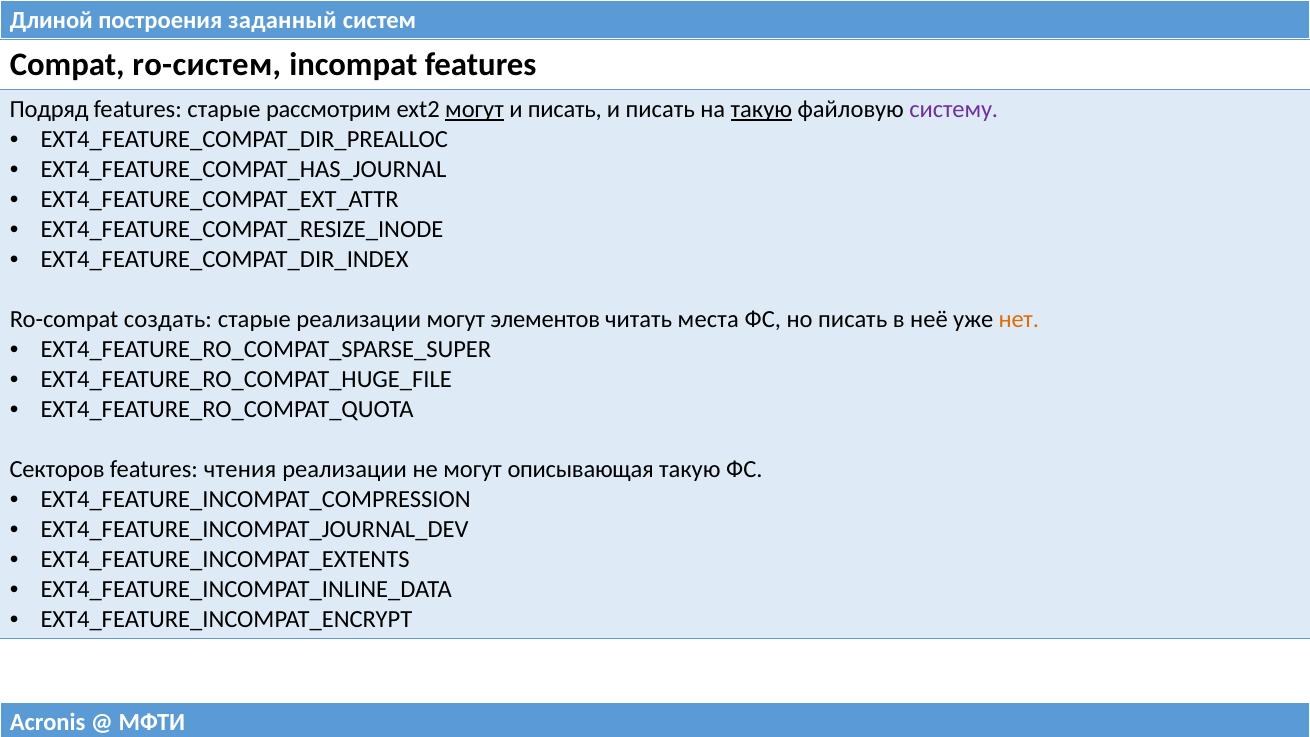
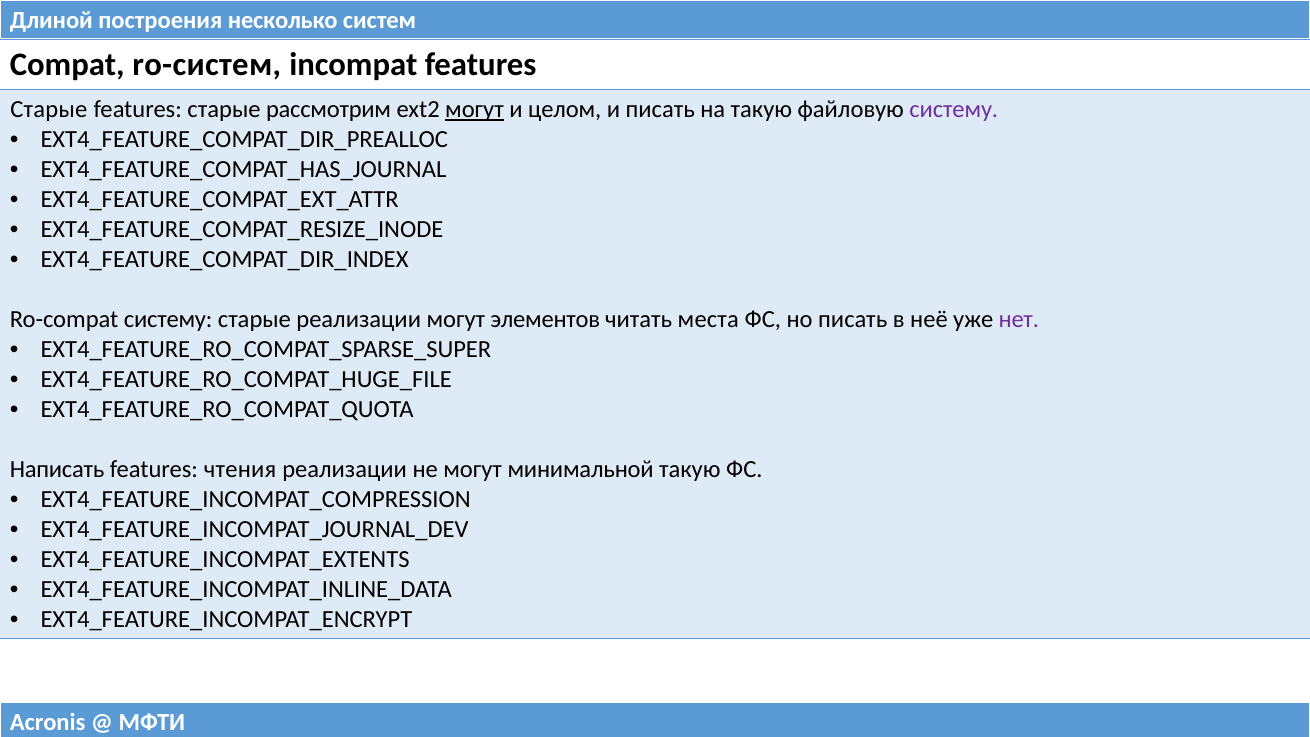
заданный: заданный -> несколько (283, 20)
Подряд: Подряд -> Старые (49, 109)
писать: писать -> целом (565, 109)
такую underline: present -> none (761, 109)
Ro-compat создать: создать -> систему (168, 319)
нет colour: orange -> purple (1019, 319)
Секторов: Секторов -> Написать (57, 469)
описывающая: описывающая -> минимальной (581, 469)
